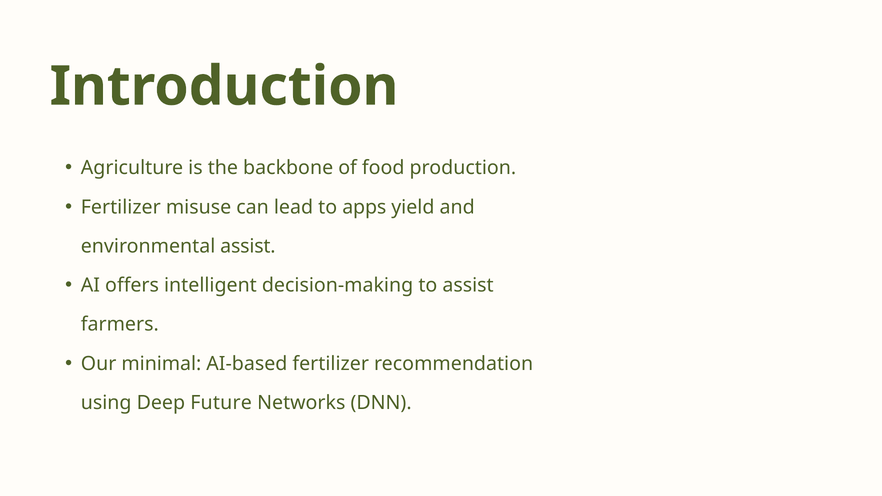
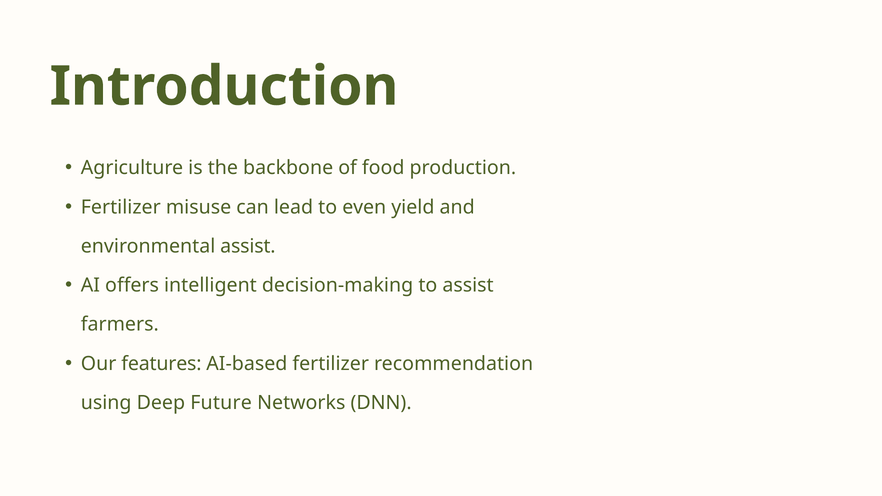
apps: apps -> even (364, 207)
minimal: minimal -> features (161, 364)
